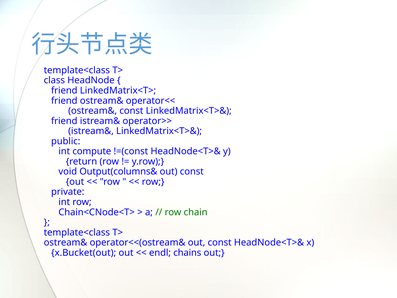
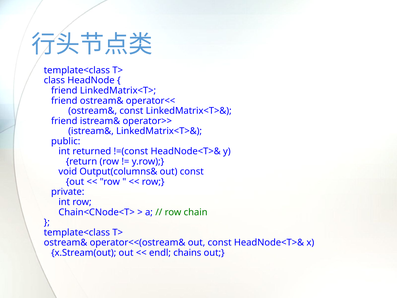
compute: compute -> returned (92, 151)
x.Bucket(out: x.Bucket(out -> x.Stream(out (84, 253)
